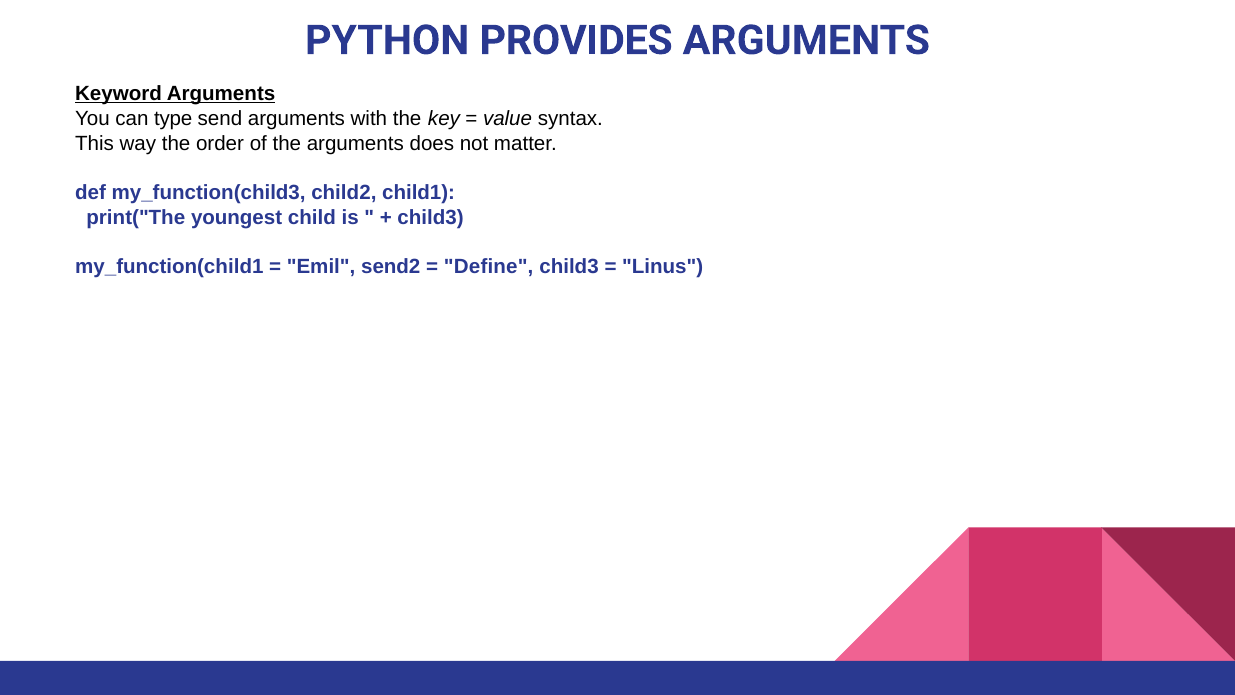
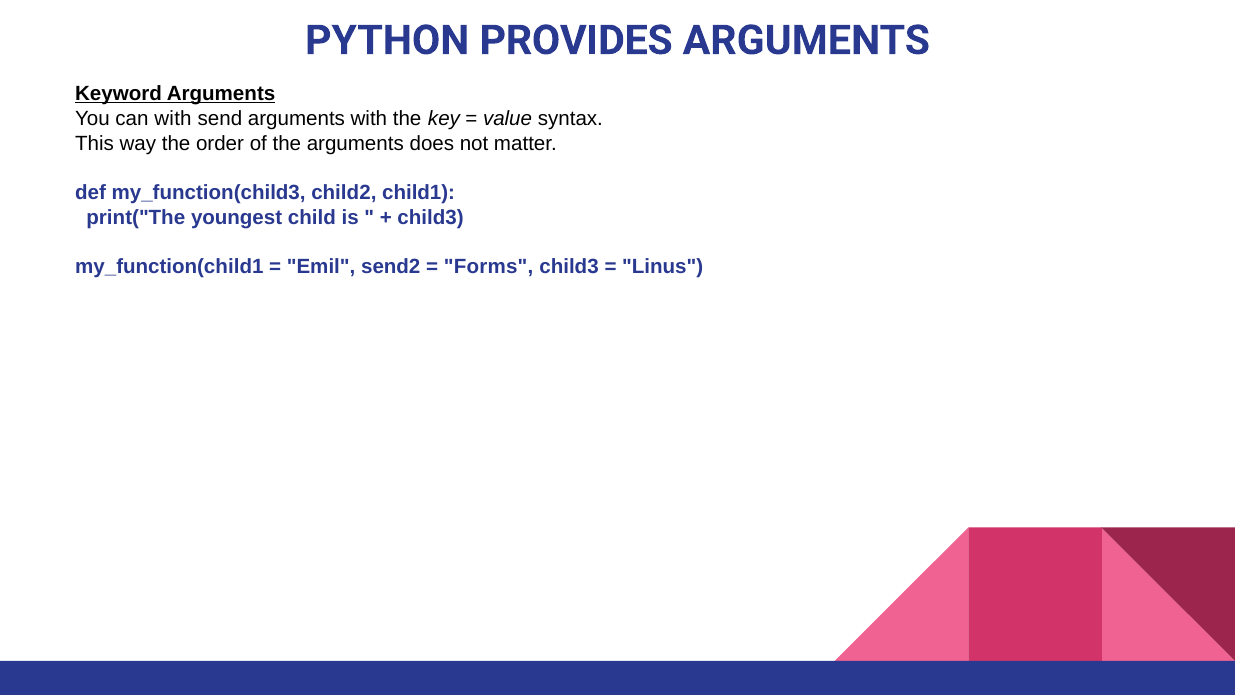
can type: type -> with (173, 119)
Define: Define -> Forms (489, 267)
